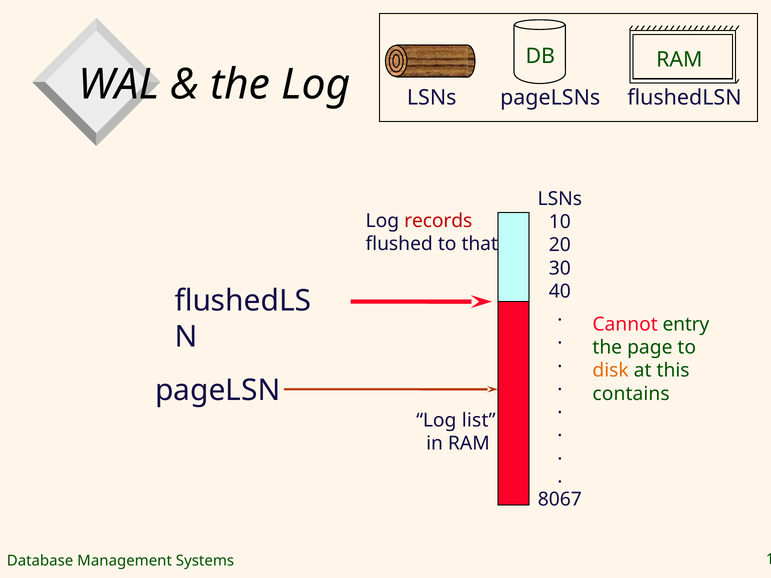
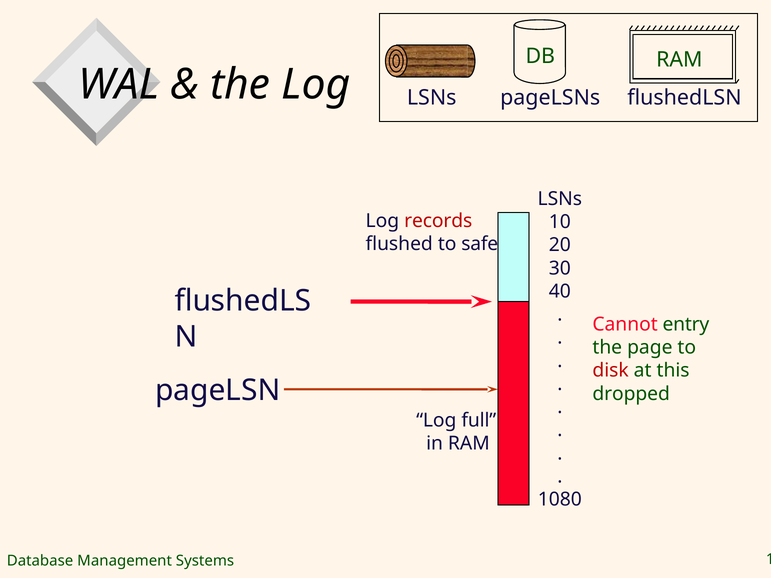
that: that -> safe (480, 244)
disk colour: orange -> red (611, 371)
contains: contains -> dropped (631, 394)
list: list -> full (479, 420)
8067: 8067 -> 1080 (560, 500)
